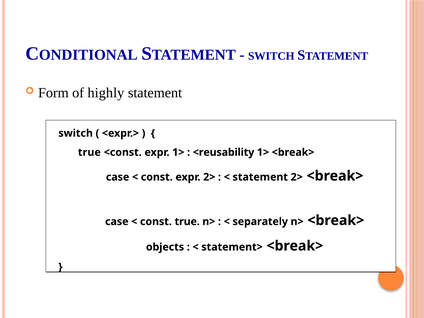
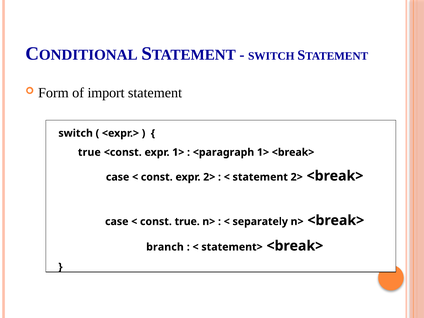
highly: highly -> import (106, 93)
<reusability: <reusability -> <paragraph (224, 152)
objects: objects -> branch (165, 247)
